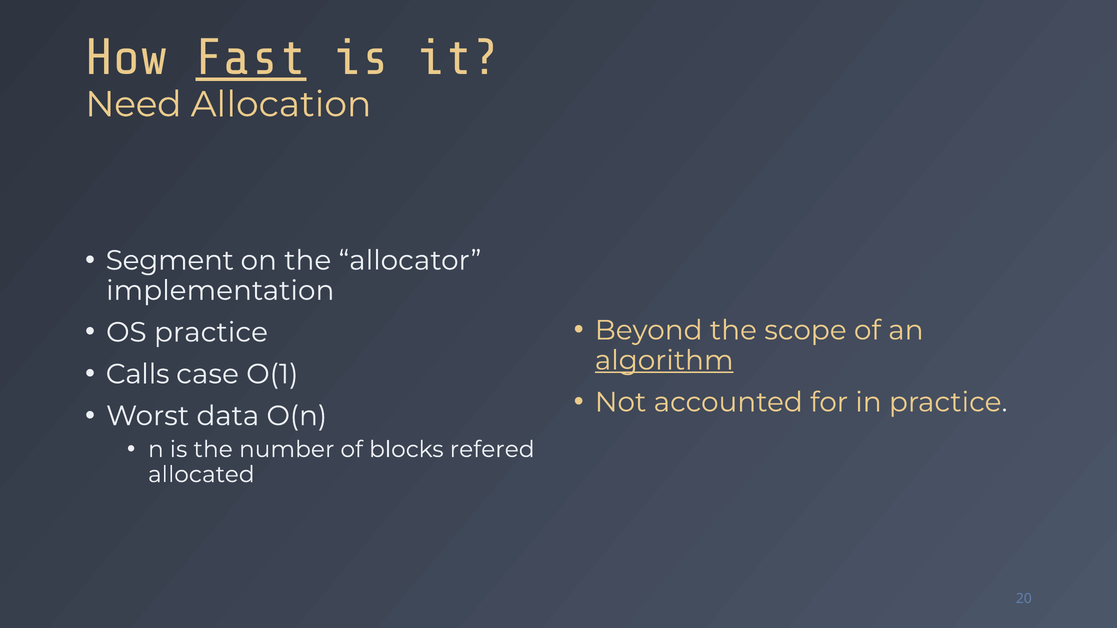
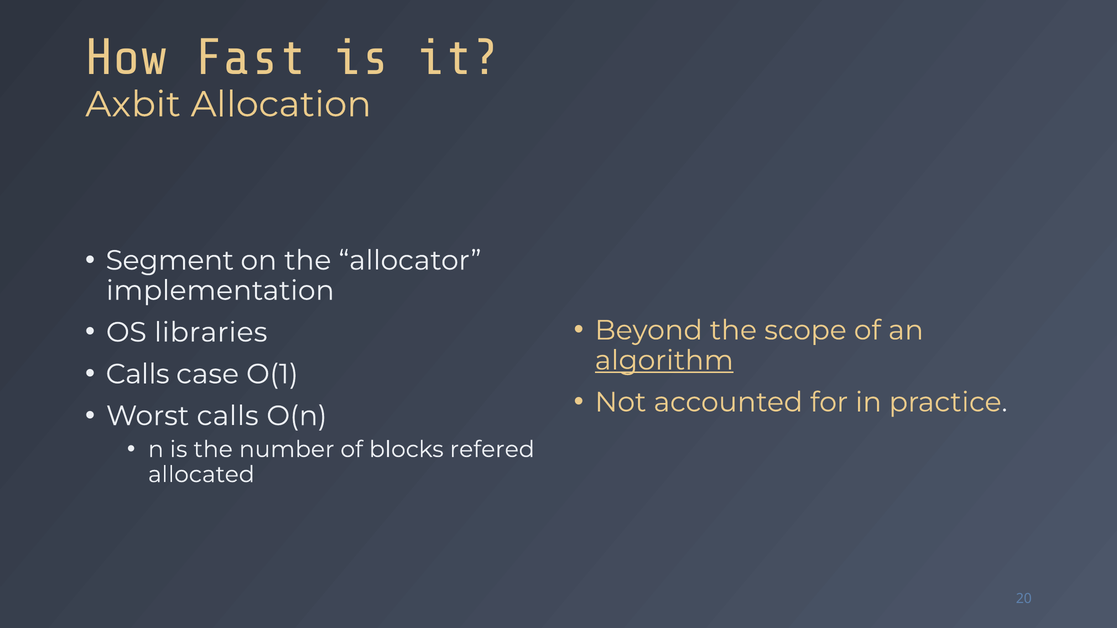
Fast underline: present -> none (251, 57)
Need: Need -> Axbit (133, 104)
OS practice: practice -> libraries (211, 333)
Worst data: data -> calls (228, 416)
